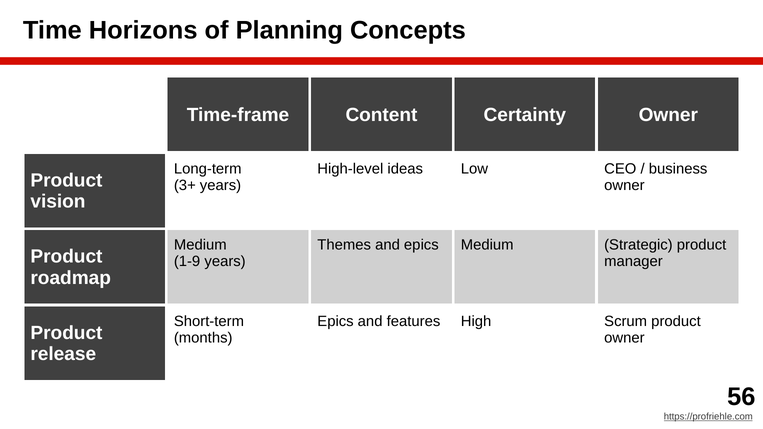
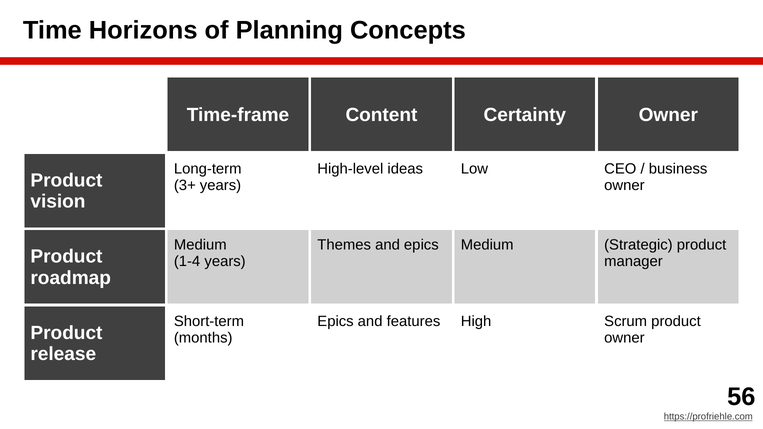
1-9: 1-9 -> 1-4 (187, 262)
